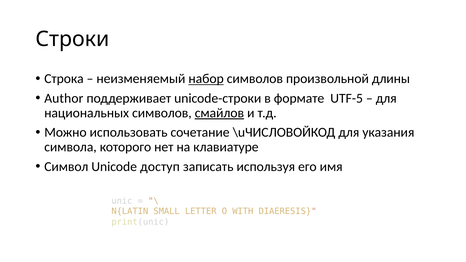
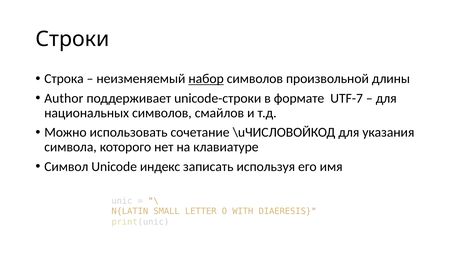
UTF-5: UTF-5 -> UTF-7 (347, 98)
смайлов underline: present -> none (219, 113)
доступ: доступ -> индекс (160, 167)
